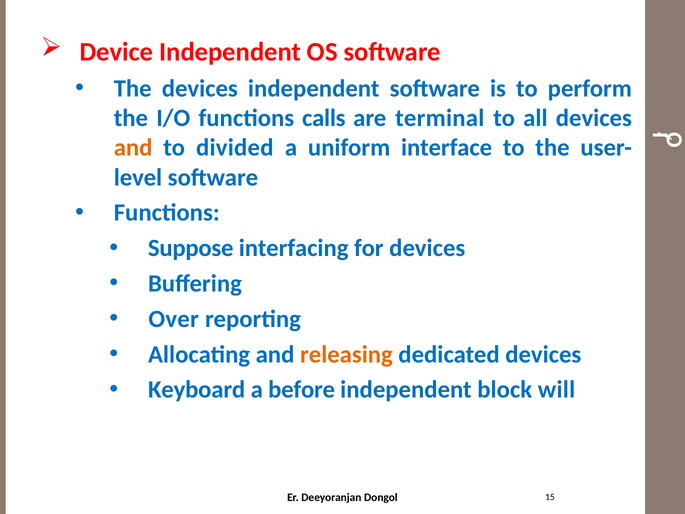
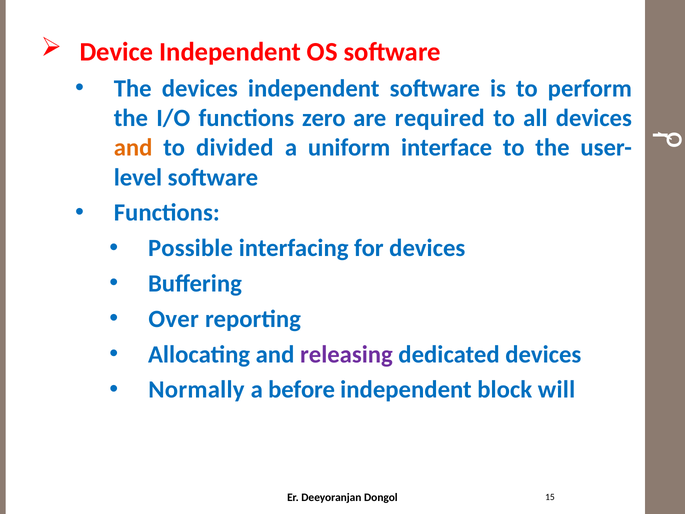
calls: calls -> zero (324, 118)
terminal: terminal -> required (440, 118)
Suppose: Suppose -> Possible (191, 248)
releasing colour: orange -> purple (346, 354)
Keyboard: Keyboard -> Normally (196, 390)
